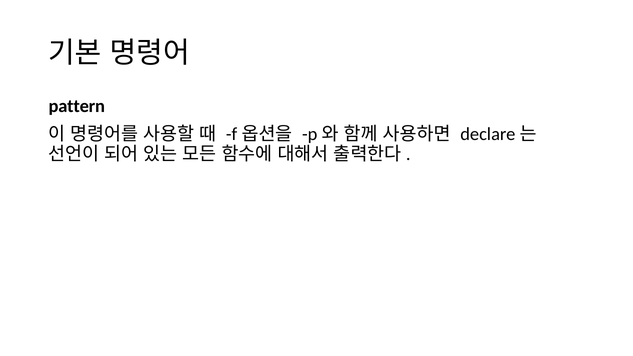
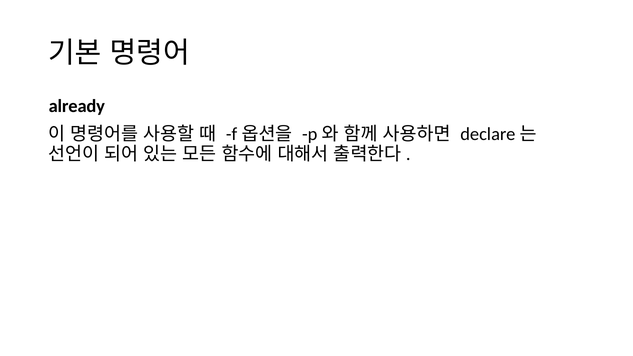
pattern: pattern -> already (77, 106)
